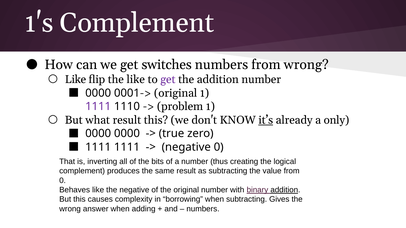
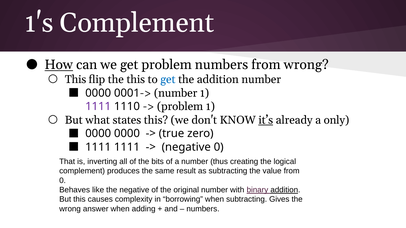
How underline: none -> present (59, 65)
get switches: switches -> problem (167, 65)
Like: Like -> This (76, 80)
the like: like -> this (136, 80)
get colour: purple -> blue (168, 80)
0001-> original: original -> number (176, 93)
what result: result -> states (127, 120)
